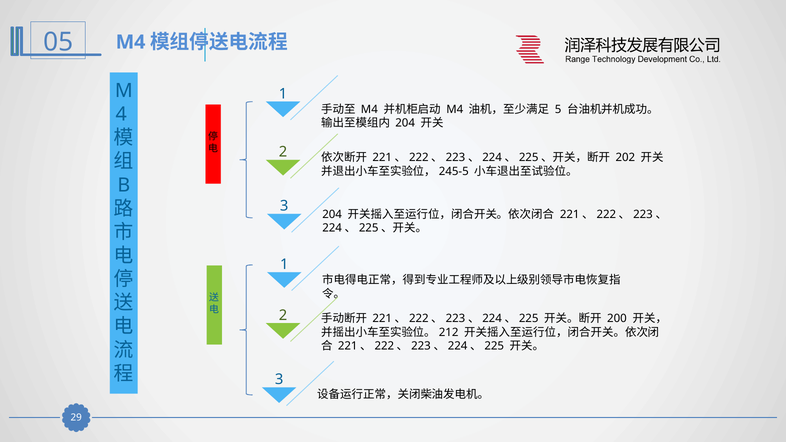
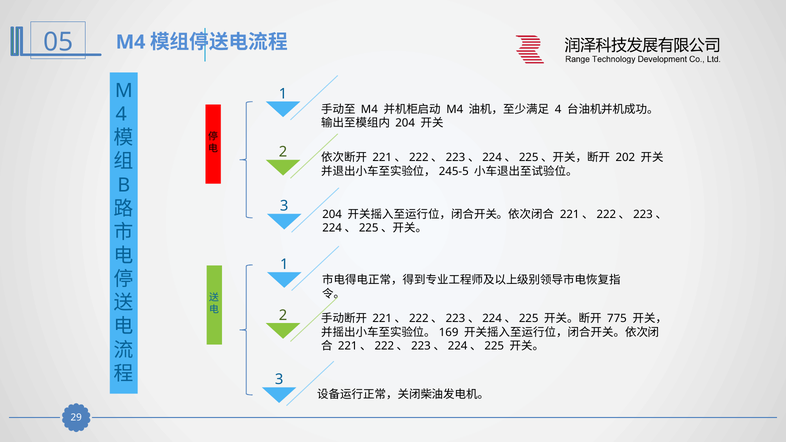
5: 5 -> 4 (558, 109)
200: 200 -> 775 (617, 319)
212: 212 -> 169 (449, 332)
